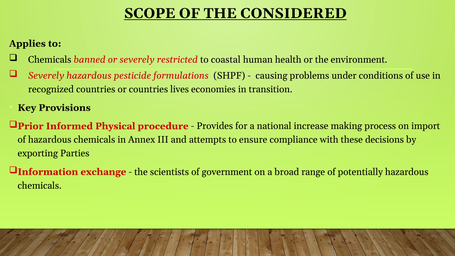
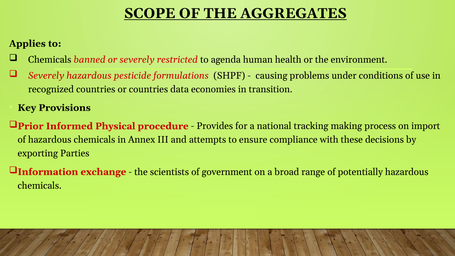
CONSIDERED: CONSIDERED -> AGGREGATES (294, 13)
coastal: coastal -> agenda (226, 60)
lives: lives -> data (180, 89)
increase: increase -> tracking (311, 126)
